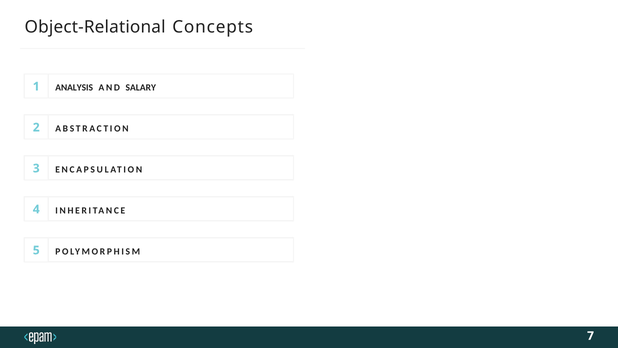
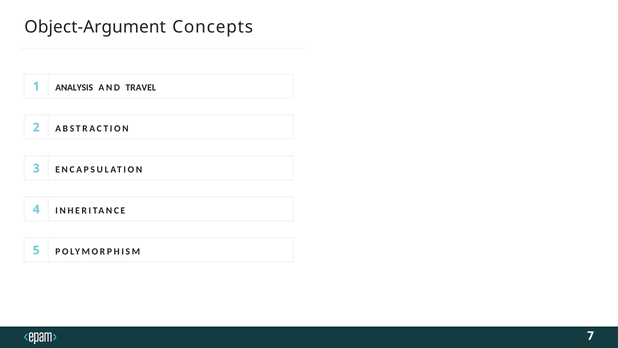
Object-Relational: Object-Relational -> Object-Argument (95, 27)
SALARY: SALARY -> TRAVEL (141, 88)
